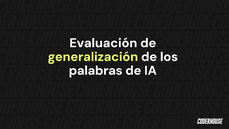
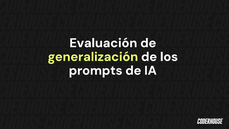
palabras: palabras -> prompts (96, 70)
